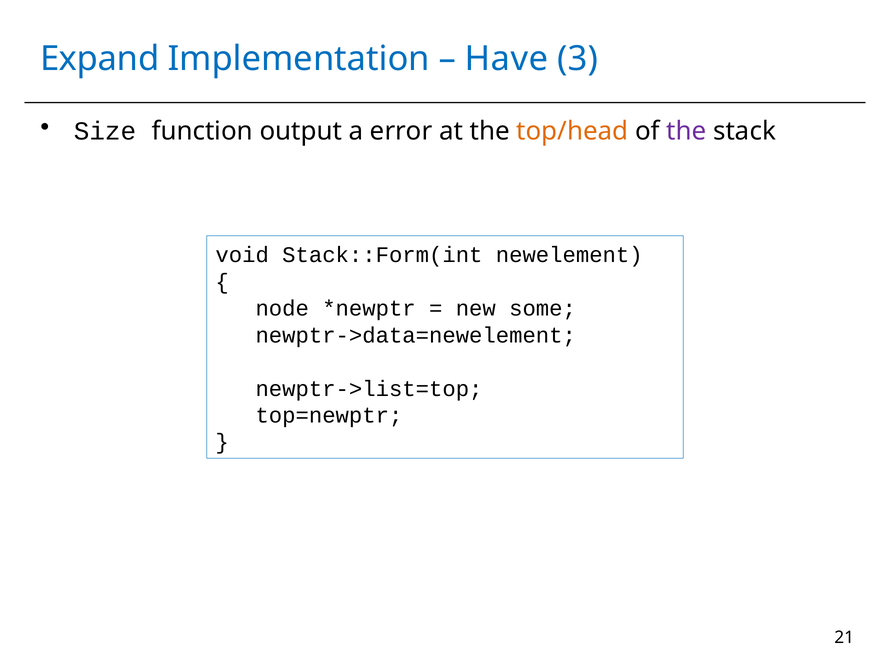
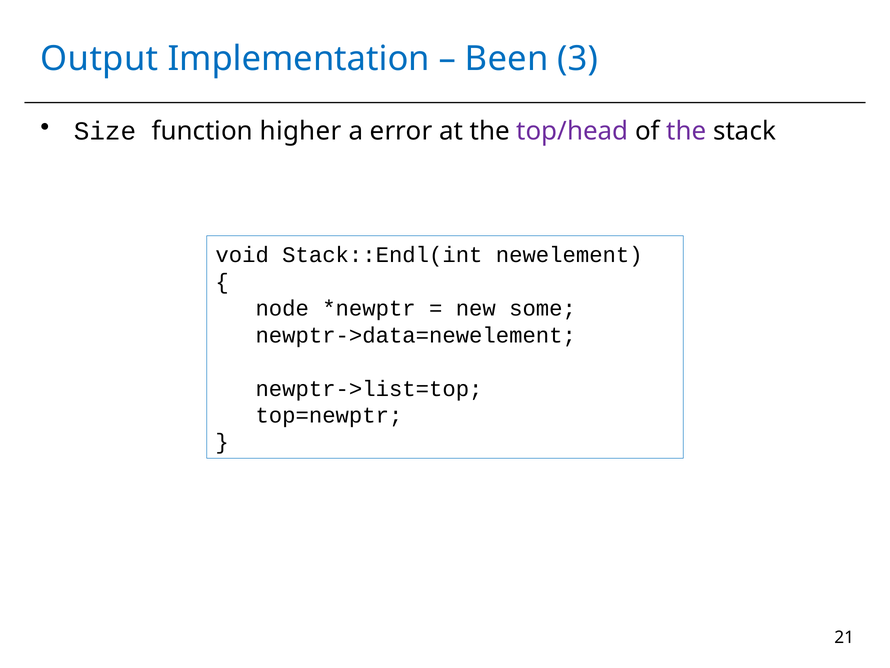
Expand: Expand -> Output (99, 59)
Have: Have -> Been (507, 59)
output: output -> higher (301, 131)
top/head colour: orange -> purple (572, 131)
Stack::Form(int: Stack::Form(int -> Stack::Endl(int (382, 255)
